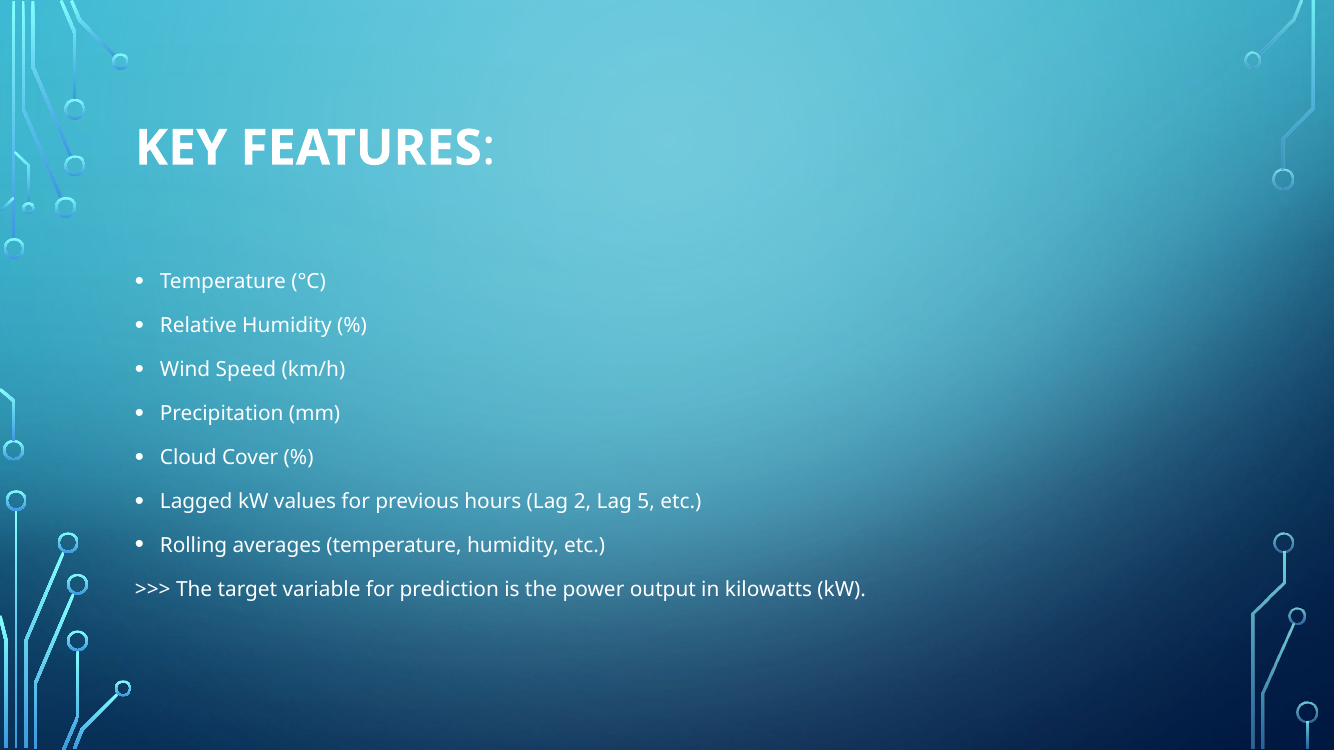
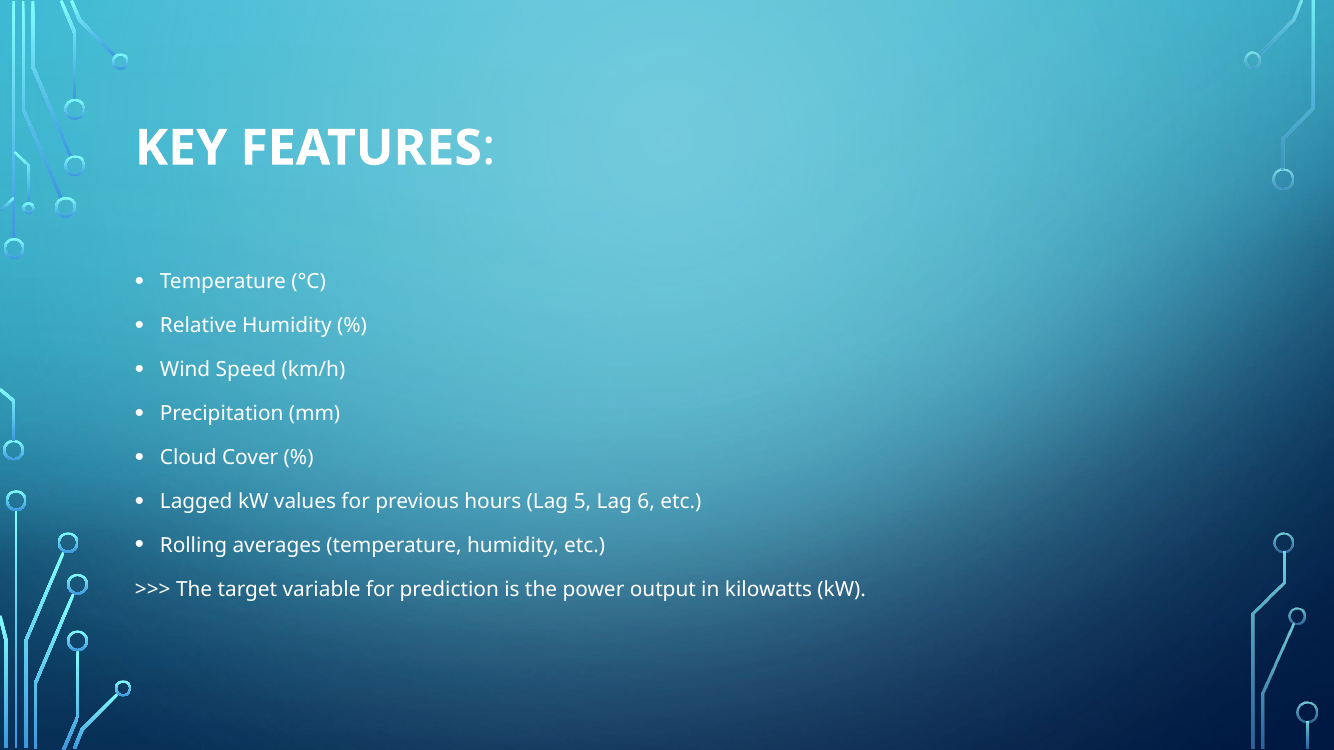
2: 2 -> 5 (583, 502)
5: 5 -> 6 (646, 502)
